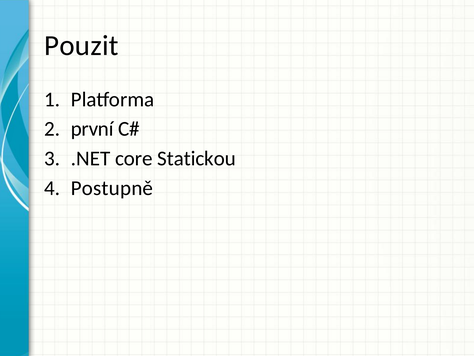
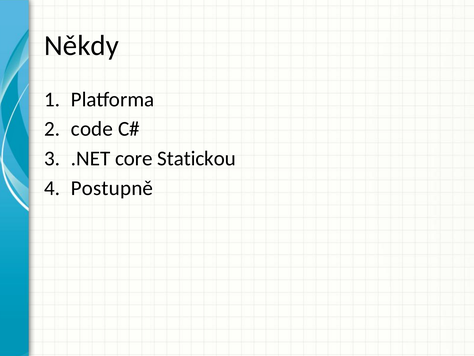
Pouzit: Pouzit -> Někdy (82, 46)
první: první -> code (92, 129)
